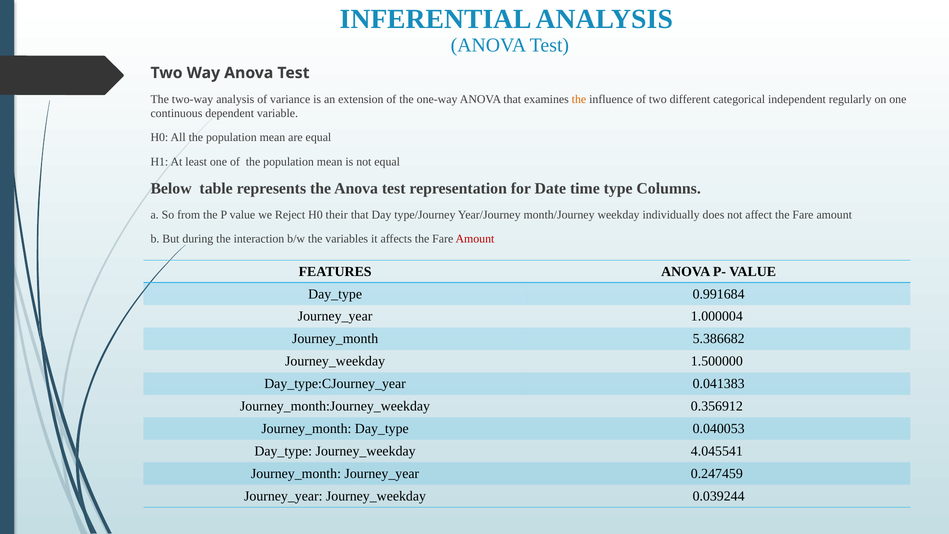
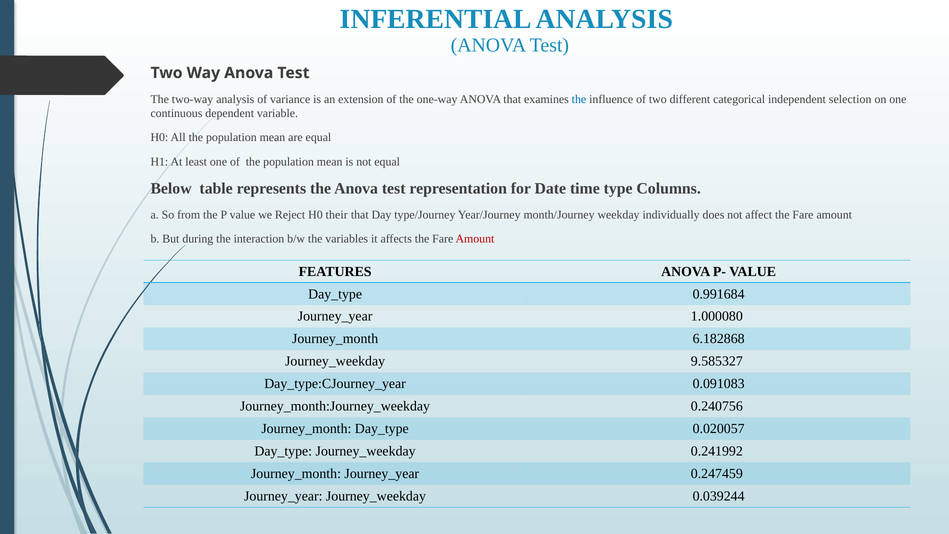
the colour: orange -> blue (579, 99)
regularly: regularly -> selection (850, 99)
1.000004: 1.000004 -> 1.000080 (717, 316)
5.386682: 5.386682 -> 6.182868 (719, 339)
1.500000: 1.500000 -> 9.585327 (717, 361)
0.041383: 0.041383 -> 0.091083 (719, 384)
0.356912: 0.356912 -> 0.240756 (717, 406)
0.040053: 0.040053 -> 0.020057 (719, 429)
4.045541: 4.045541 -> 0.241992 (717, 451)
